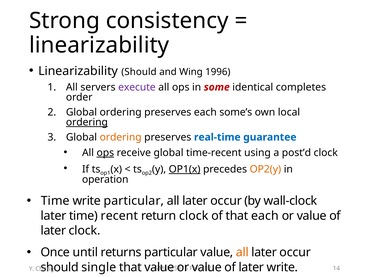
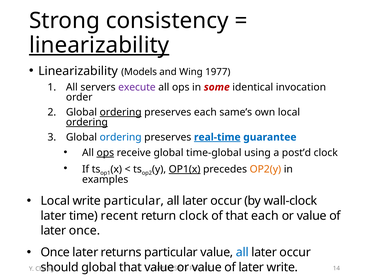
linearizability underline: none -> present (99, 45)
Linearizability Should: Should -> Models (139, 72)
1996: 1996 -> 1977 (218, 72)
completes: completes -> invocation (301, 87)
ordering underline: none -> present (121, 112)
some’s: some’s -> same’s (236, 112)
ordering colour: orange -> blue (121, 137)
real-time underline: none -> present (217, 137)
time-recent: time-recent -> time-global (214, 153)
operation: operation -> examples (105, 179)
Time: Time -> Local (55, 201)
later clock: clock -> once (84, 230)
Once until: until -> later (85, 252)
all colour: orange -> blue (242, 252)
single: single -> global (99, 267)
